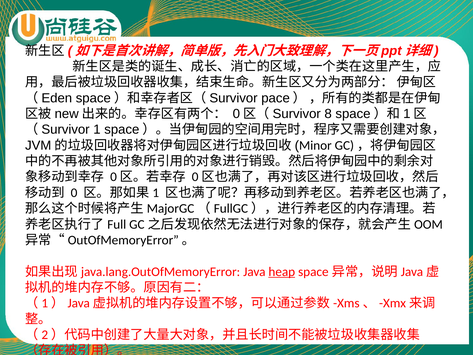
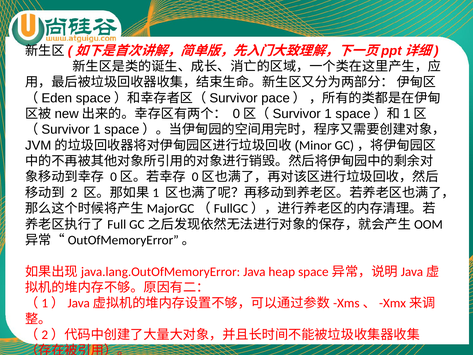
8: 8 -> 1 (328, 114)
0: 0 -> 2 (74, 193)
heap underline: present -> none (282, 271)
